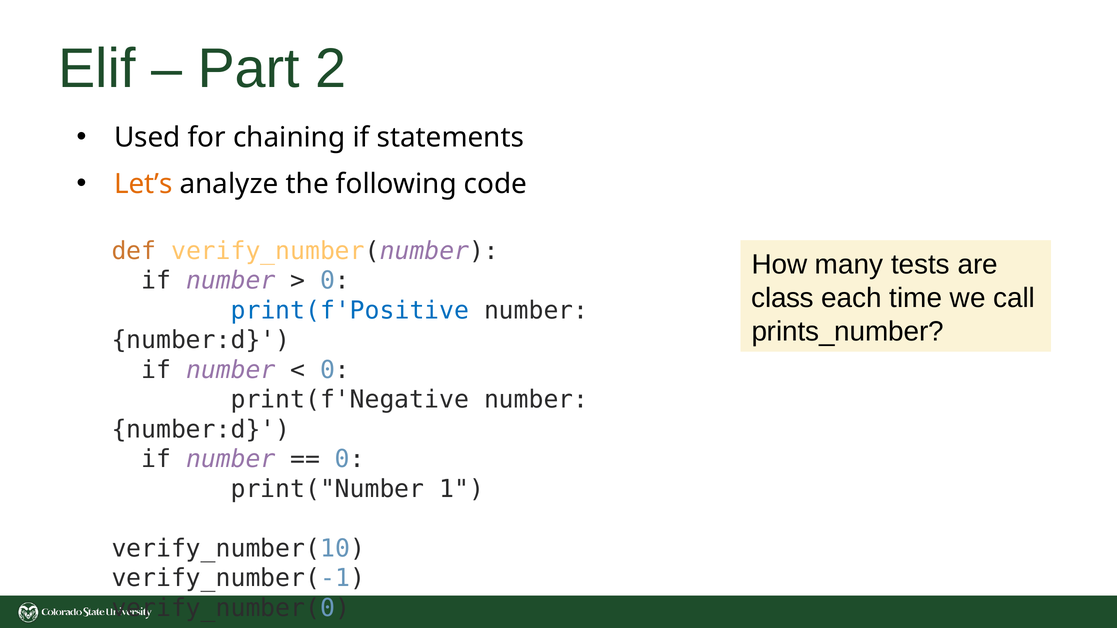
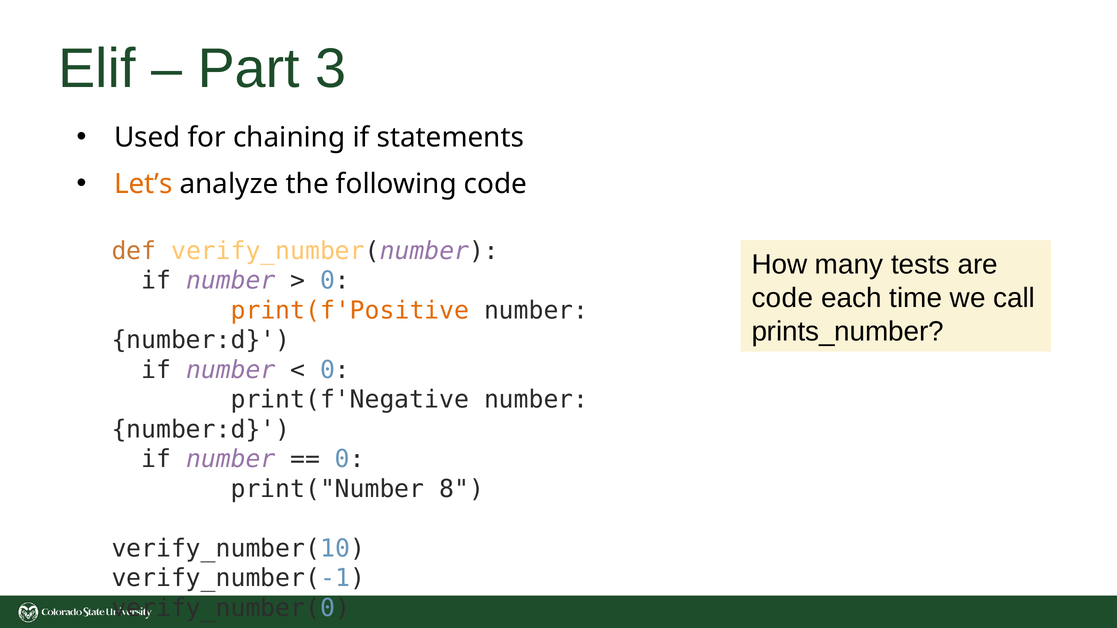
2: 2 -> 3 (331, 69)
class: class -> code (782, 298)
print(f'Positive colour: blue -> orange (350, 311)
1: 1 -> 8 (462, 489)
